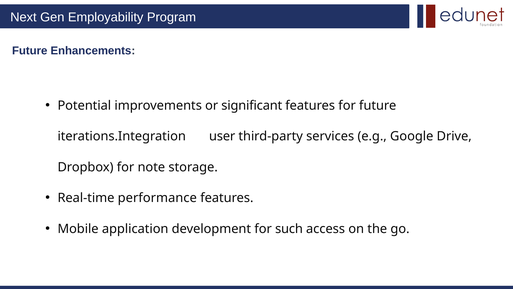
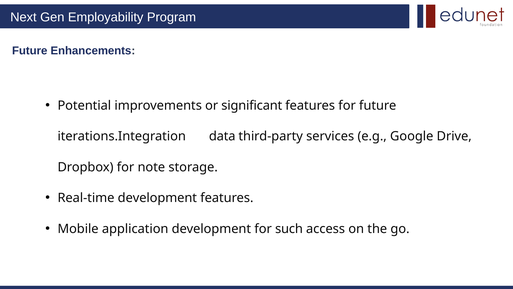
user: user -> data (222, 136)
Real-time performance: performance -> development (157, 198)
